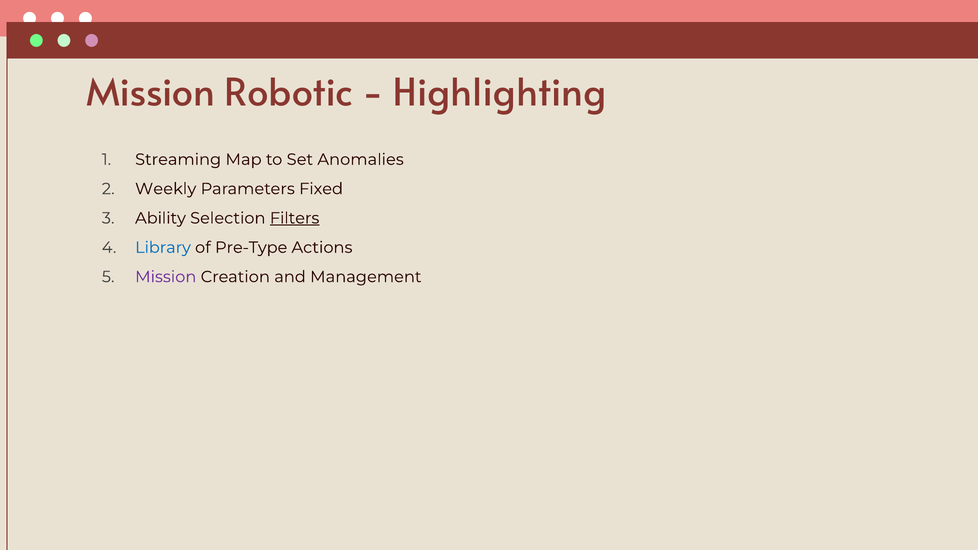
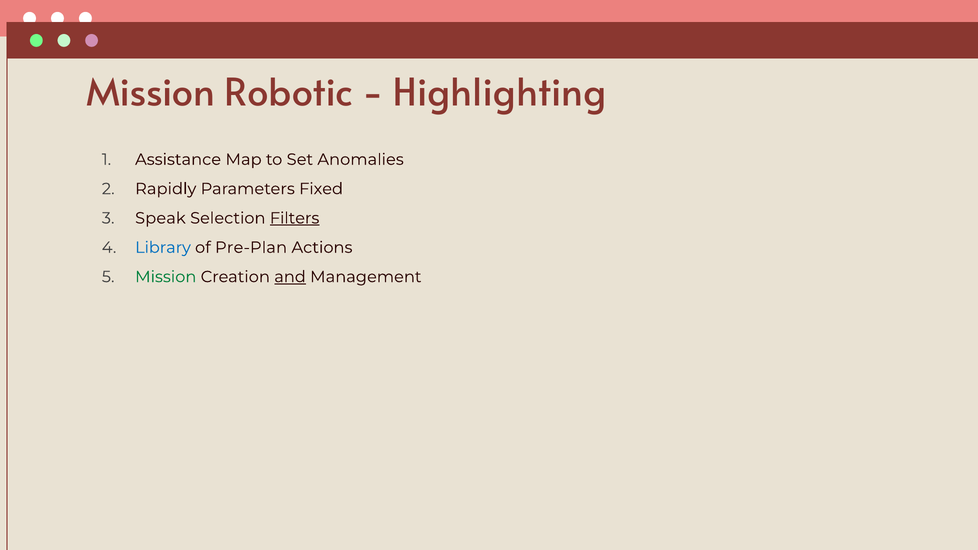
Streaming: Streaming -> Assistance (178, 160)
Weekly: Weekly -> Rapidly (166, 189)
Ability: Ability -> Speak (160, 218)
Pre-Type: Pre-Type -> Pre-Plan (251, 248)
Mission colour: purple -> green (166, 277)
and underline: none -> present (290, 277)
